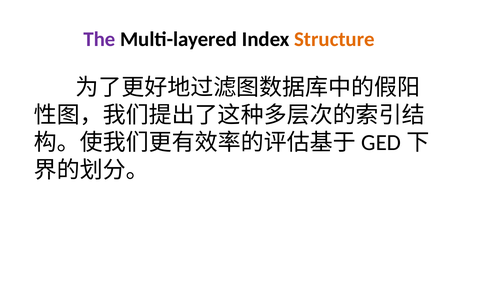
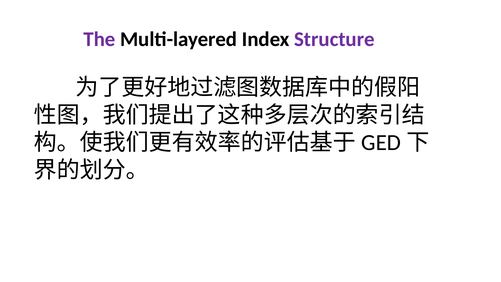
Structure colour: orange -> purple (334, 39)
